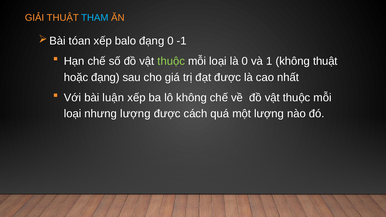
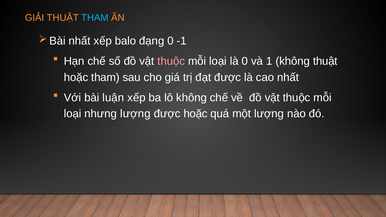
tóan: tóan -> nhất (80, 41)
thuộc colour: light green -> pink (171, 61)
hoặc đạng: đạng -> tham (105, 77)
được cách: cách -> hoặc (196, 114)
